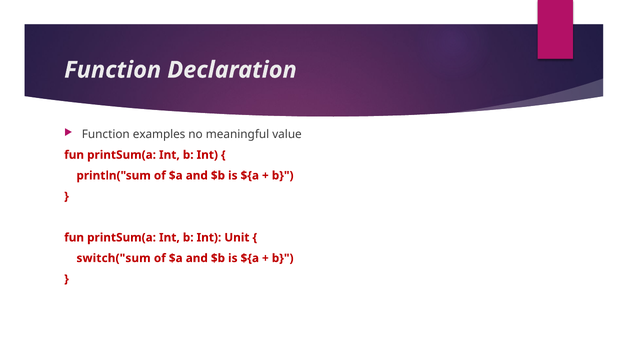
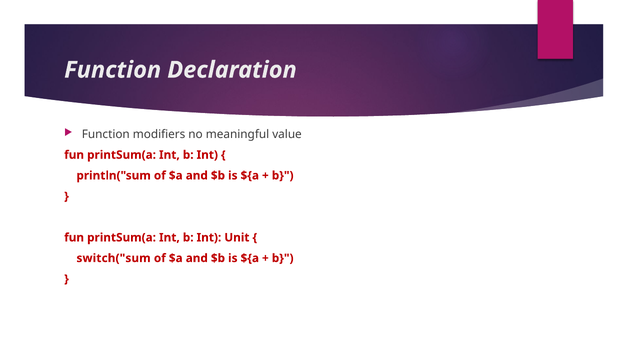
examples: examples -> modifiers (159, 134)
